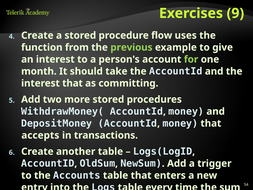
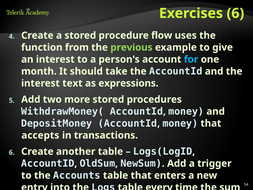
Exercises 9: 9 -> 6 (235, 13)
for colour: light green -> light blue (191, 59)
interest that: that -> text (72, 83)
committing: committing -> expressions (128, 83)
